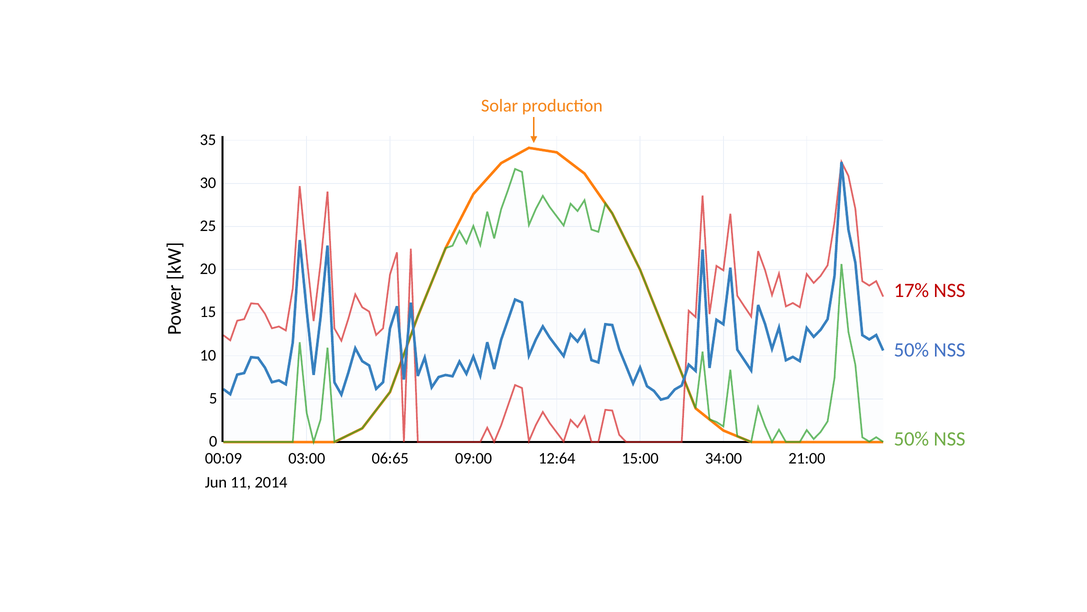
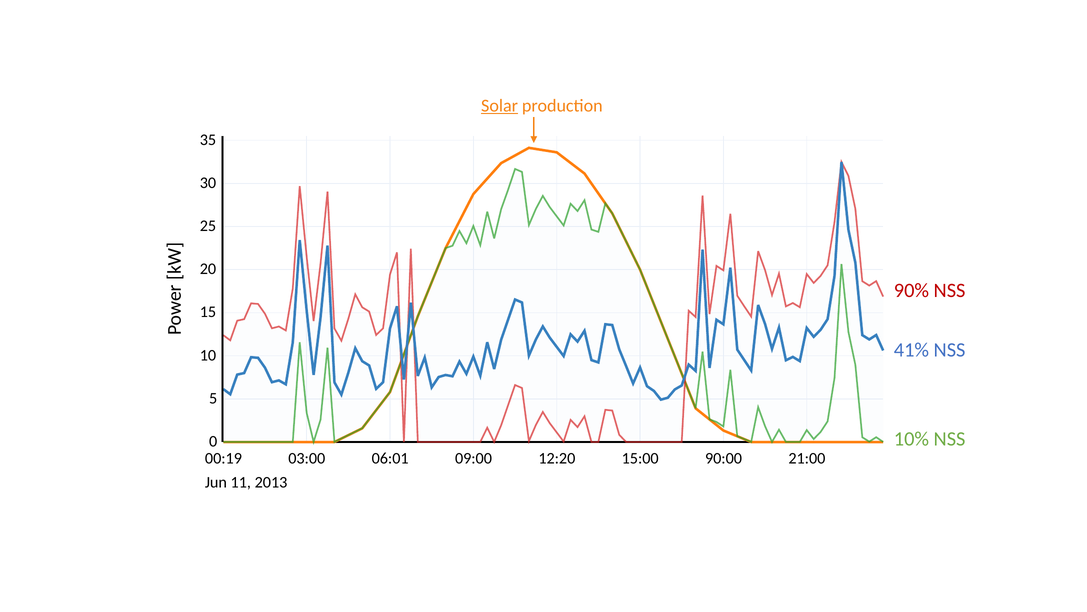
Solar underline: none -> present (500, 105)
17%: 17% -> 90% (911, 290)
50%: 50% -> 41% (911, 350)
50%: 50% -> 10% (911, 439)
00:09: 00:09 -> 00:19 (223, 458)
06:65: 06:65 -> 06:01 (390, 458)
12:64: 12:64 -> 12:20 (557, 458)
34:00: 34:00 -> 90:00 (724, 458)
2014: 2014 -> 2013 (271, 482)
